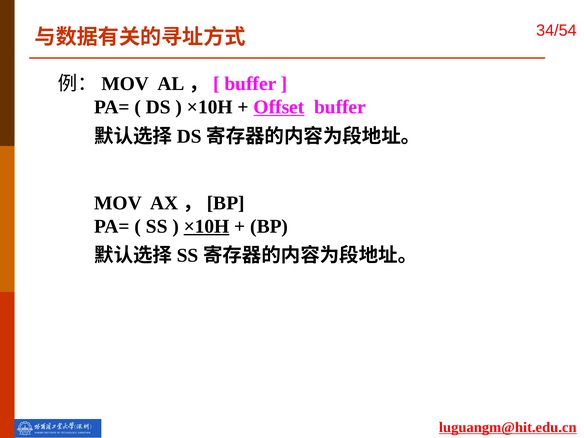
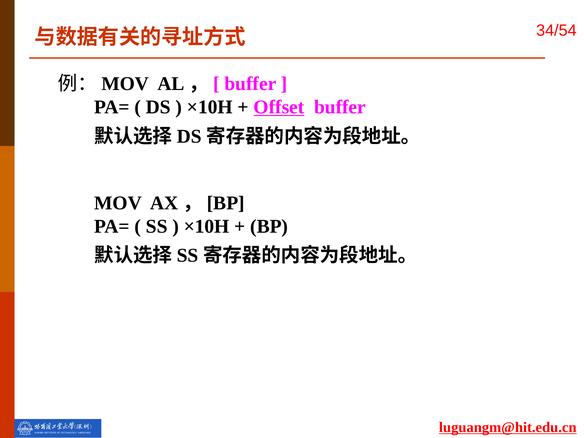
×10H underline: present -> none (207, 226)
